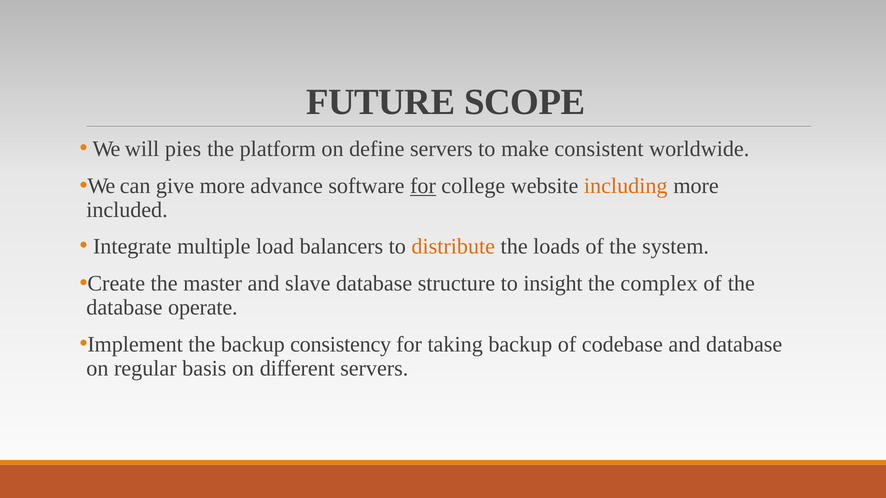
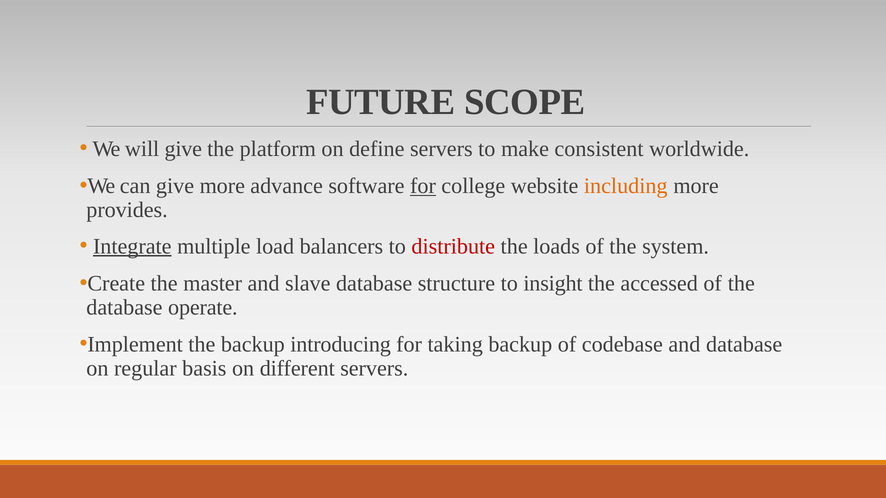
will pies: pies -> give (183, 149)
included: included -> provides (127, 210)
Integrate underline: none -> present (132, 247)
distribute colour: orange -> red (453, 247)
complex: complex -> accessed (659, 284)
consistency: consistency -> introducing (341, 345)
